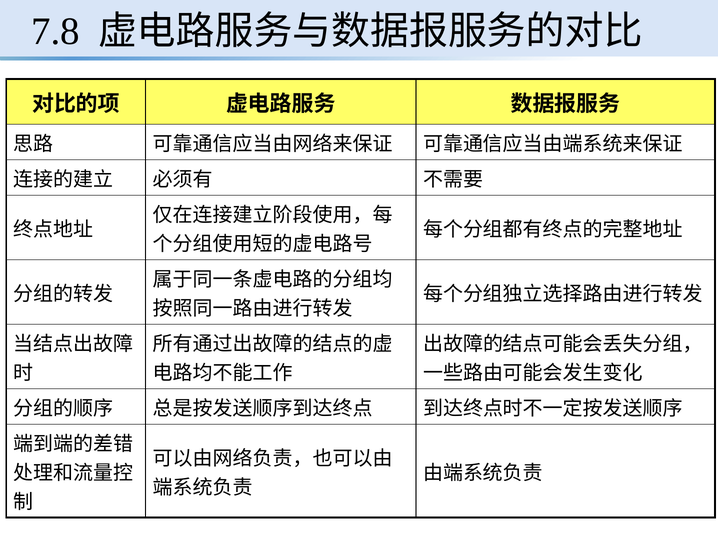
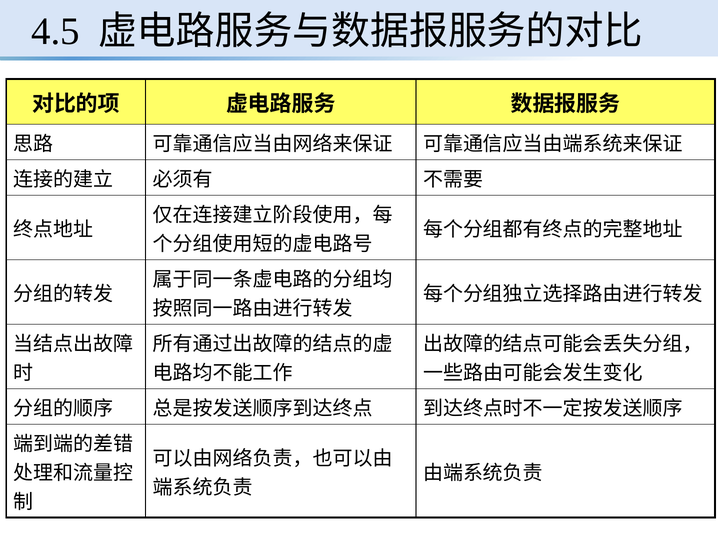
7.8: 7.8 -> 4.5 (55, 31)
